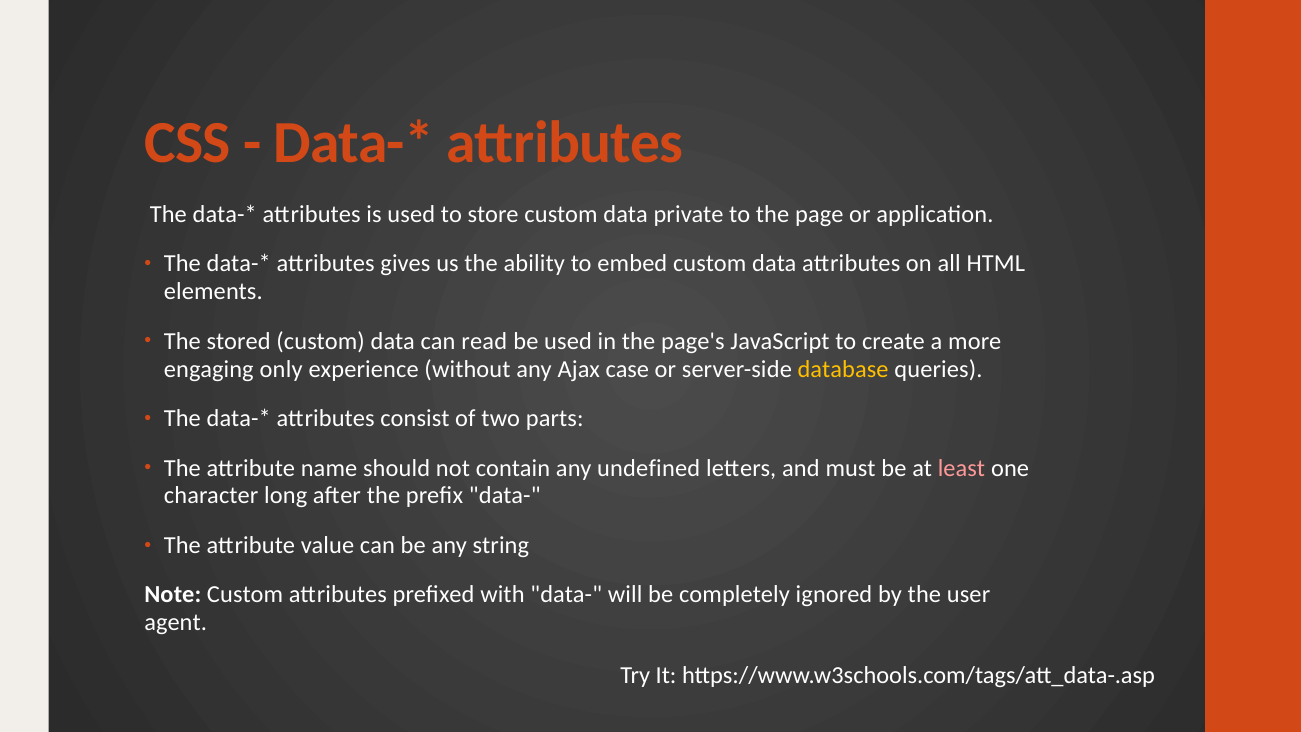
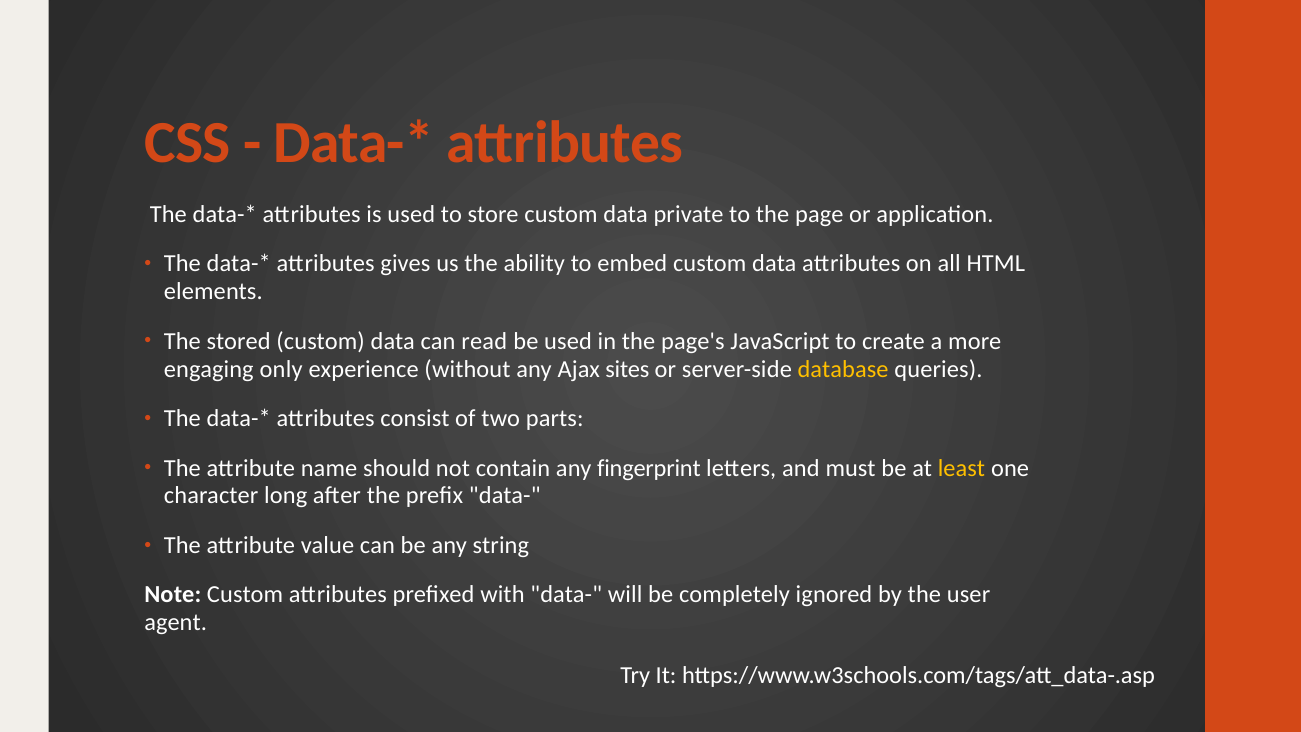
case: case -> sites (627, 369)
undefined: undefined -> fingerprint (649, 468)
least colour: pink -> yellow (961, 468)
